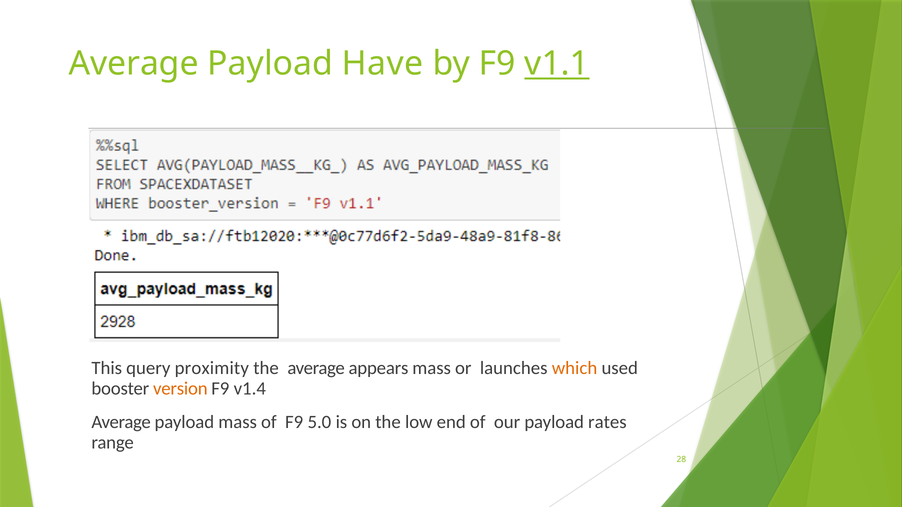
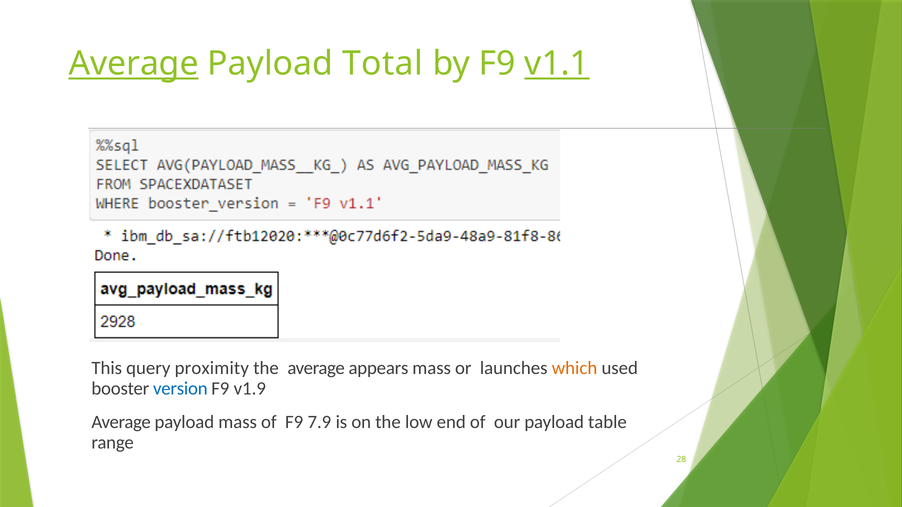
Average underline: none -> present (134, 64)
Have: Have -> Total (383, 64)
version colour: orange -> blue (180, 389)
v1.4: v1.4 -> v1.9 (250, 389)
5.0: 5.0 -> 7.9 (319, 422)
rates: rates -> table (607, 422)
